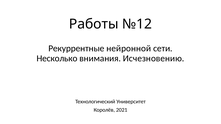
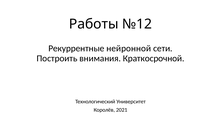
Несколько: Несколько -> Построить (57, 59)
Исчезновению: Исчезновению -> Краткосрочной (154, 59)
